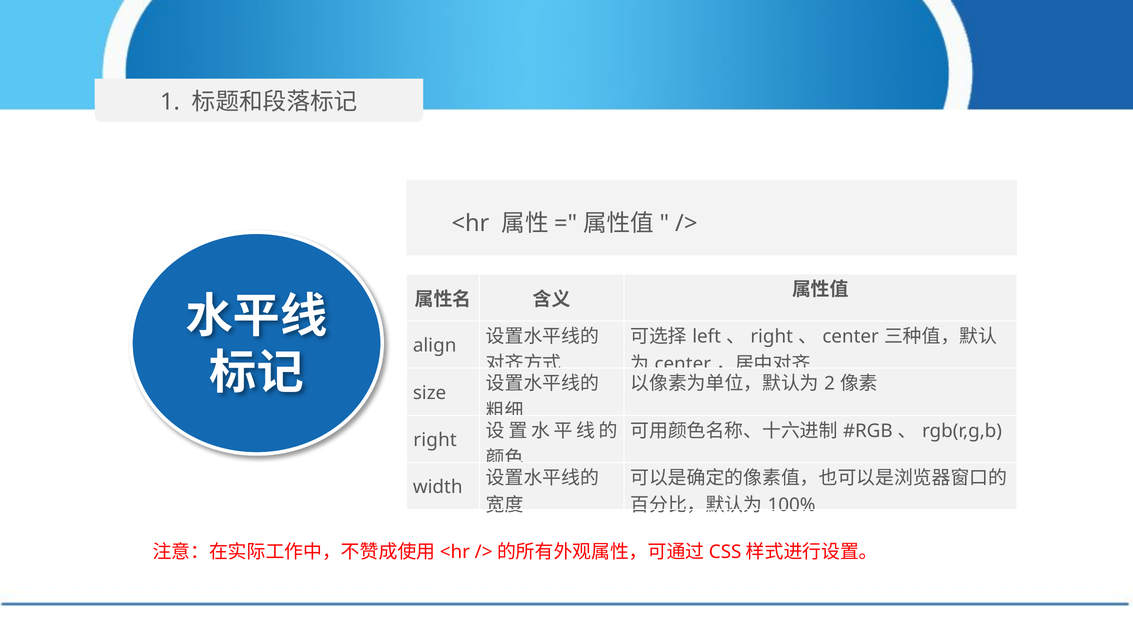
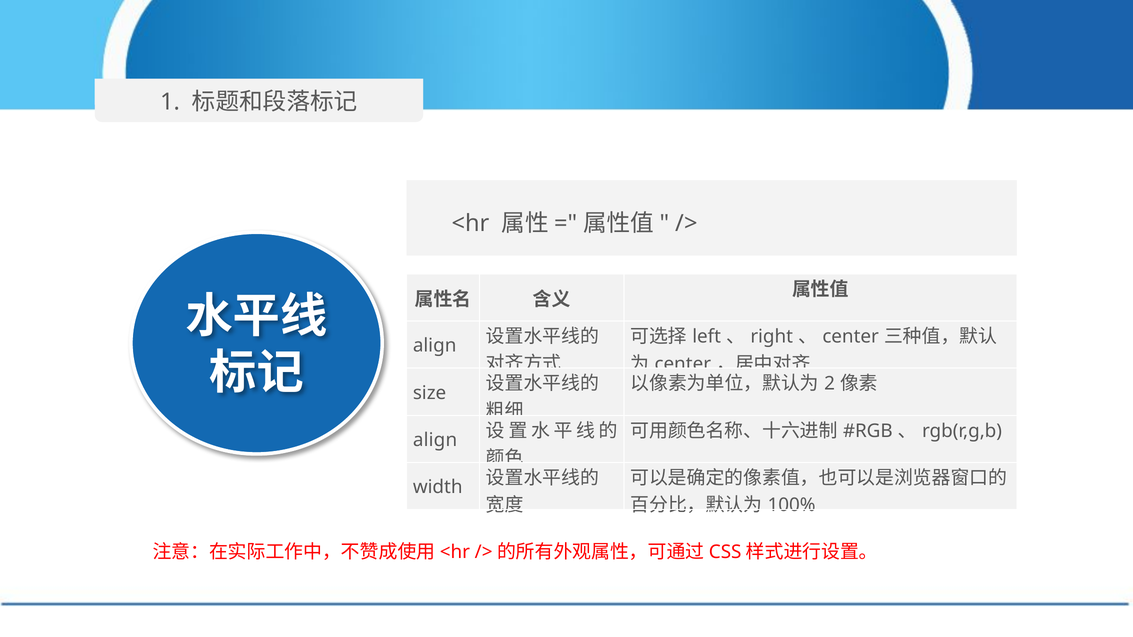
right: right -> align (435, 440)
